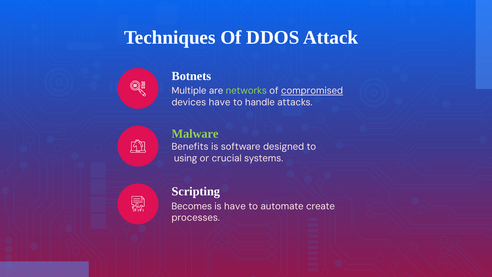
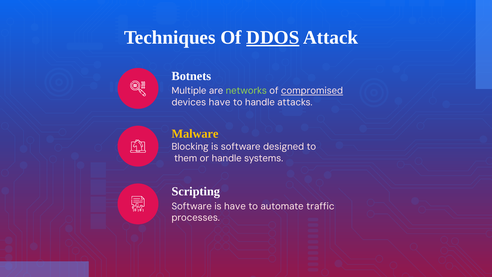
DDOS underline: none -> present (273, 37)
Malware colour: light green -> yellow (195, 134)
Benefits: Benefits -> Blocking (190, 147)
using: using -> them (186, 158)
or crucial: crucial -> handle (227, 158)
Becomes: Becomes -> Software (192, 206)
create: create -> traffic (320, 206)
